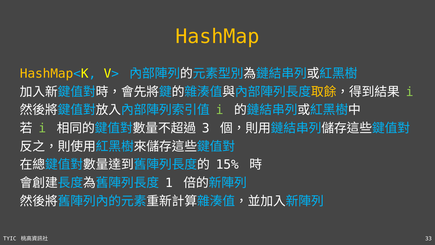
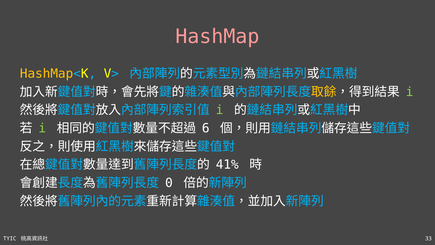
HashMap colour: yellow -> pink (217, 37)
3: 3 -> 6 (206, 128)
15%: 15% -> 41% (227, 165)
1: 1 -> 0 (169, 183)
